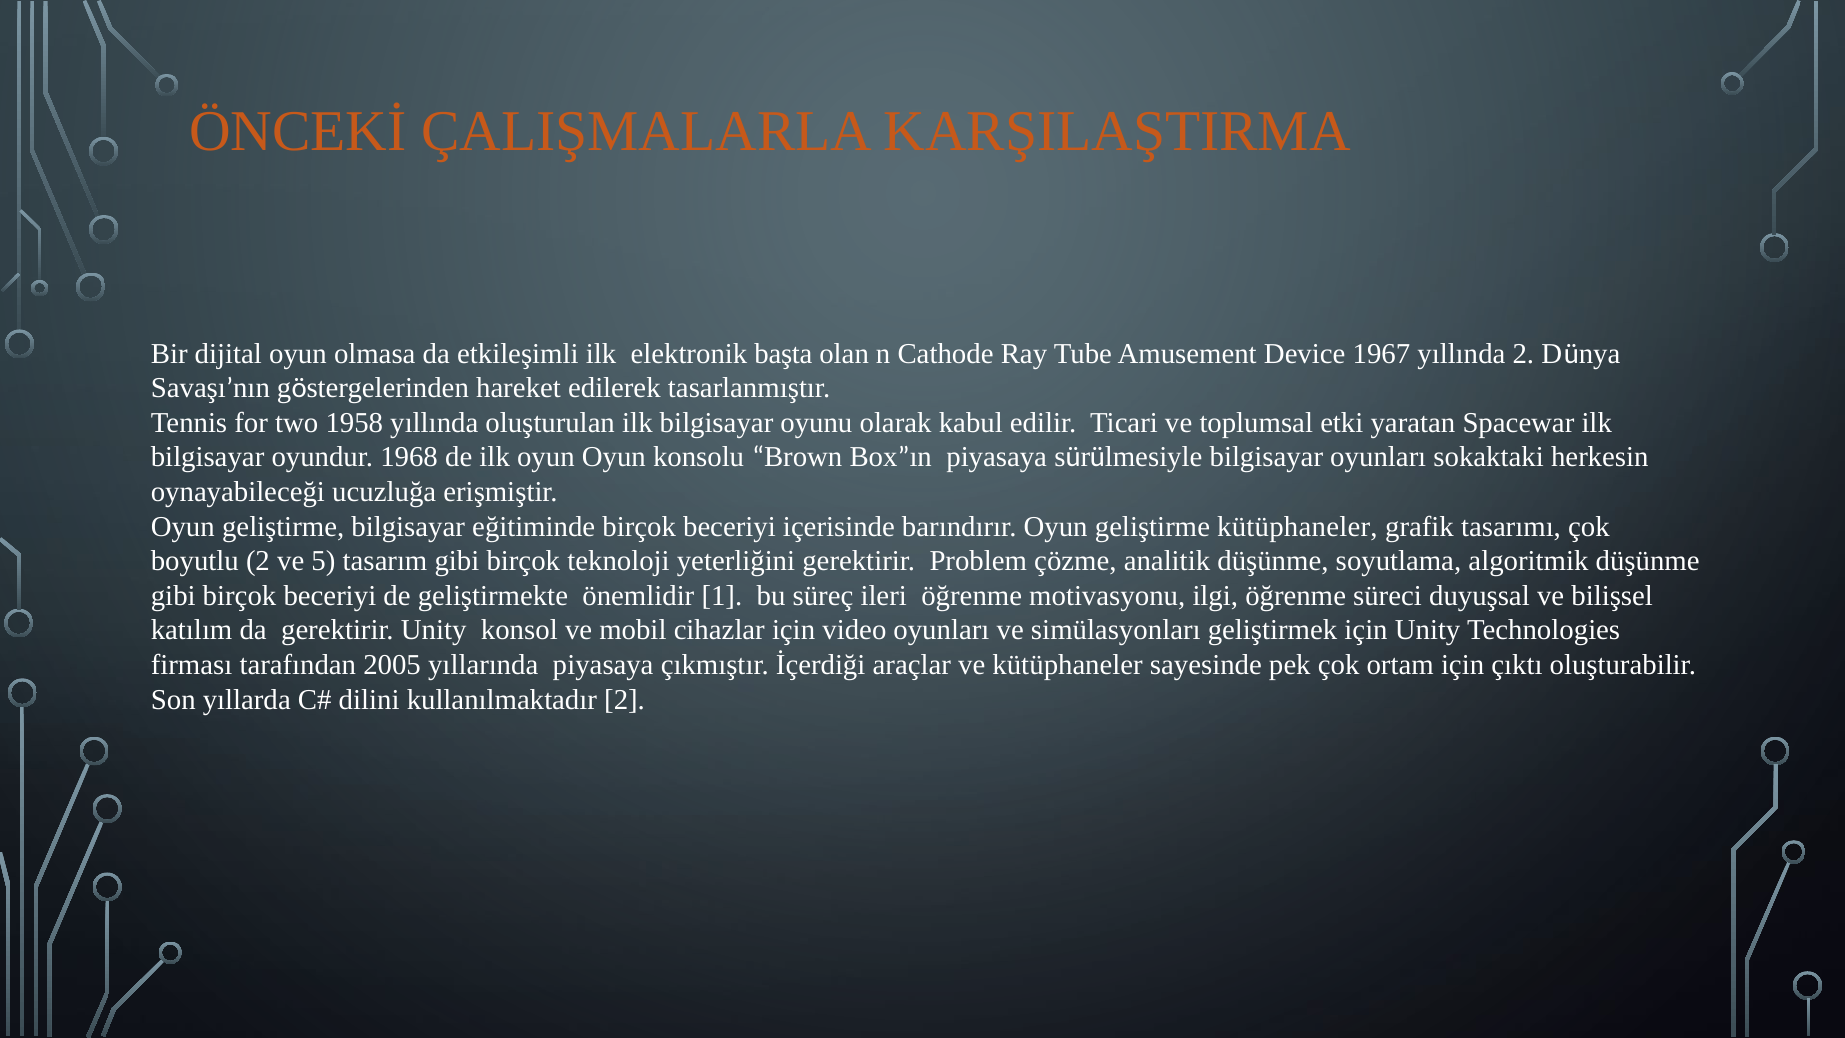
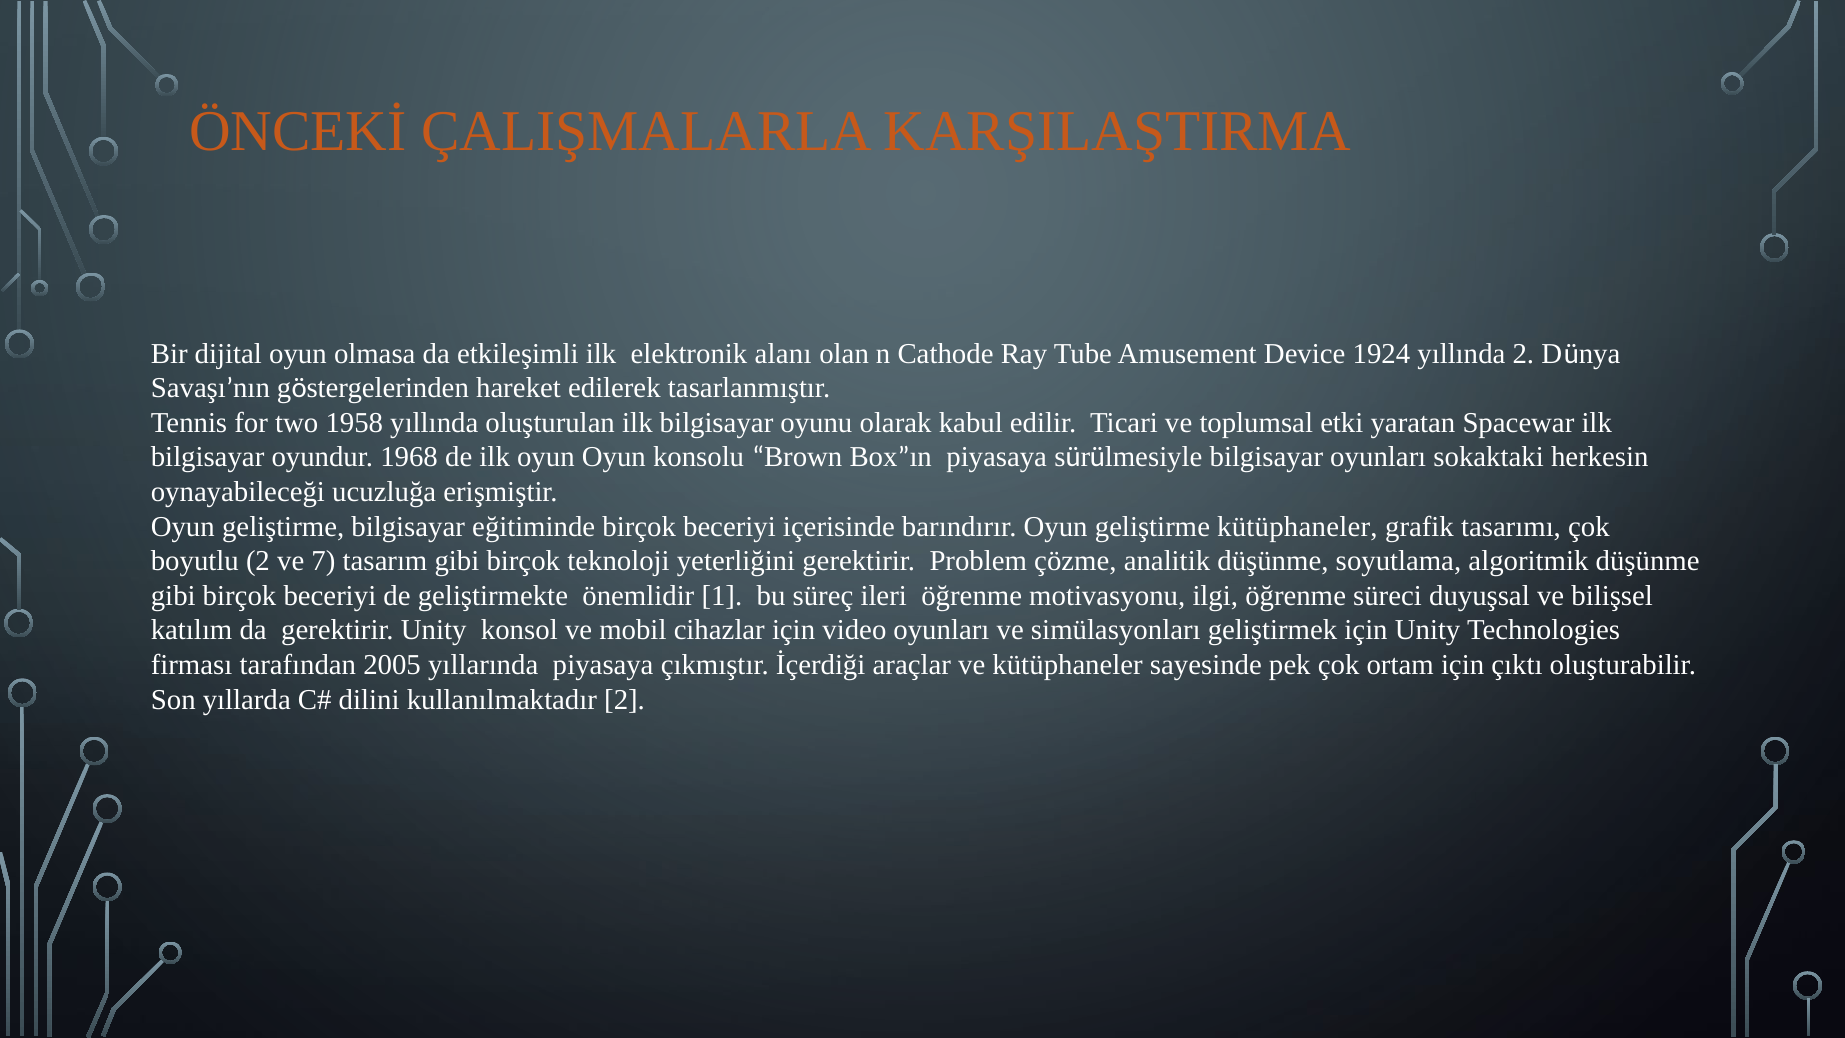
başta: başta -> alanı (783, 354)
1967: 1967 -> 1924 (1381, 354)
5: 5 -> 7 (323, 561)
